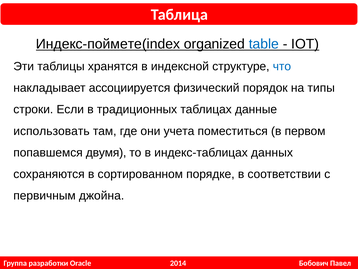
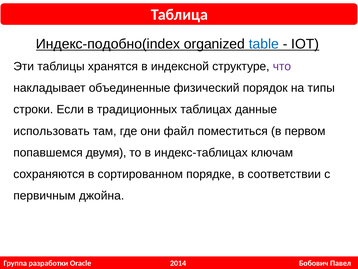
Индекс-поймете(index: Индекс-поймете(index -> Индекс-подобно(index (108, 44)
что colour: blue -> purple (282, 66)
ассоциируется: ассоциируется -> объединенные (130, 88)
учета: учета -> файл (179, 131)
данных: данных -> ключам (272, 152)
